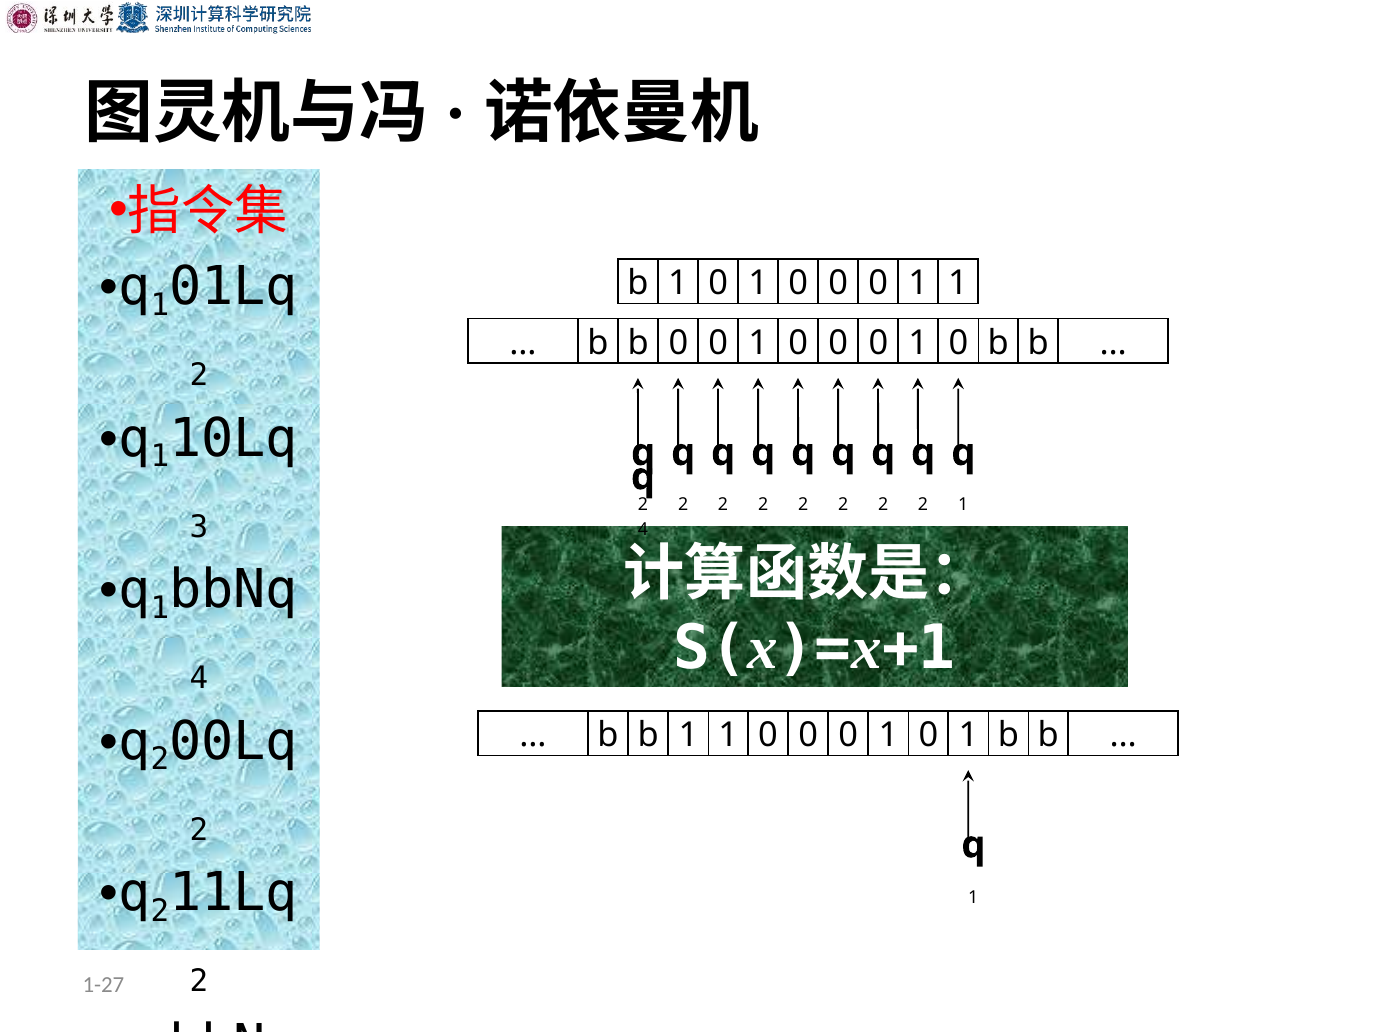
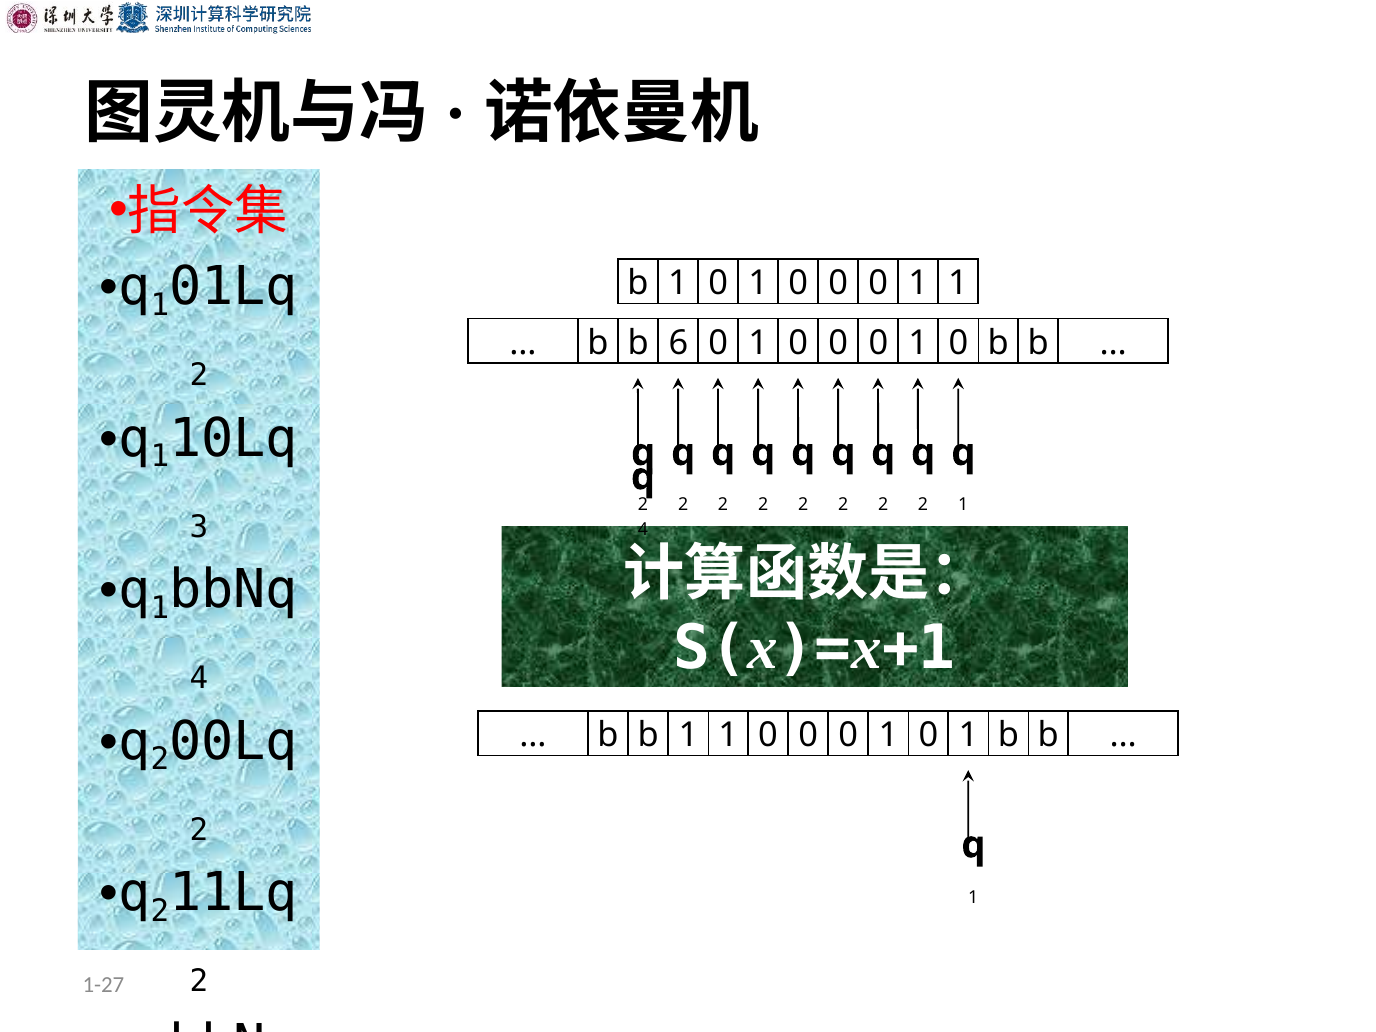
b 0: 0 -> 6 (678, 343)
